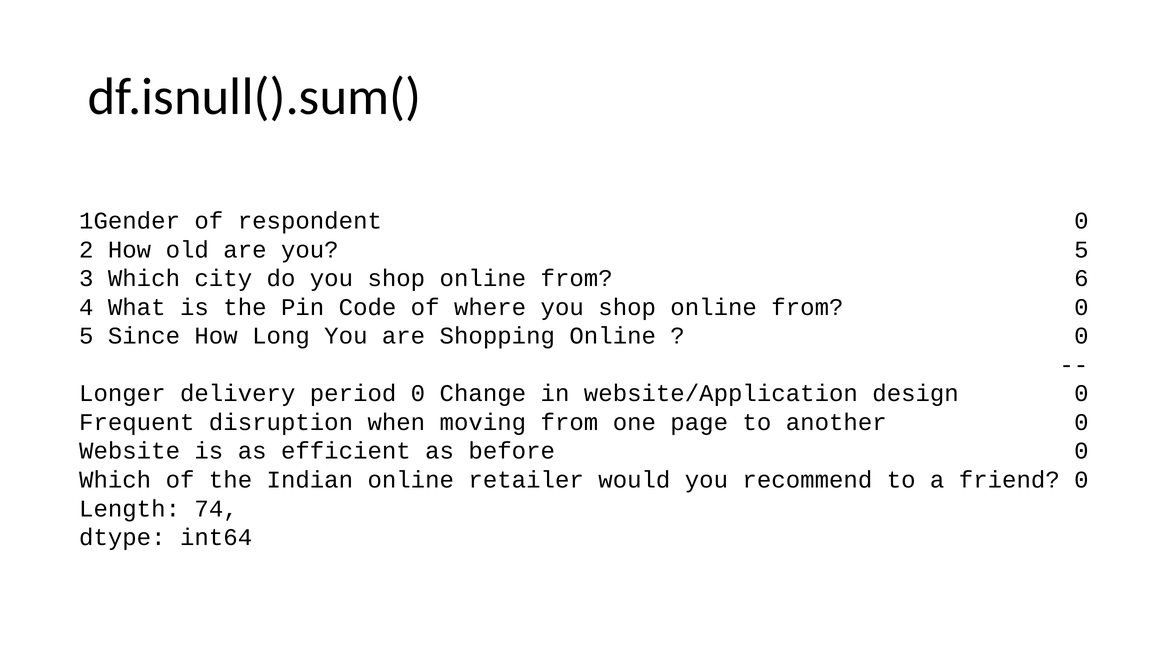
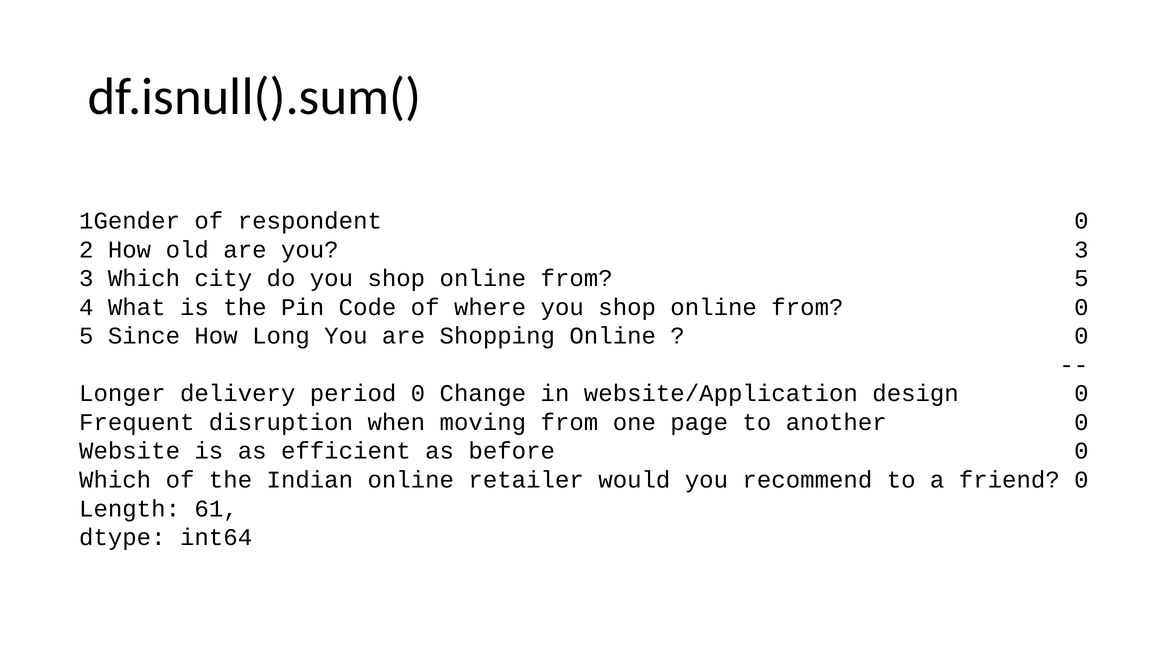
you 5: 5 -> 3 (1081, 250)
from 6: 6 -> 5 (1081, 279)
74: 74 -> 61 (216, 509)
